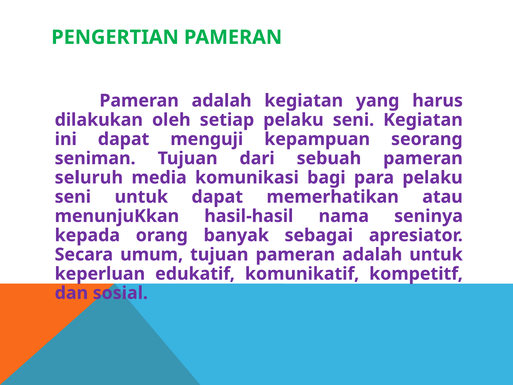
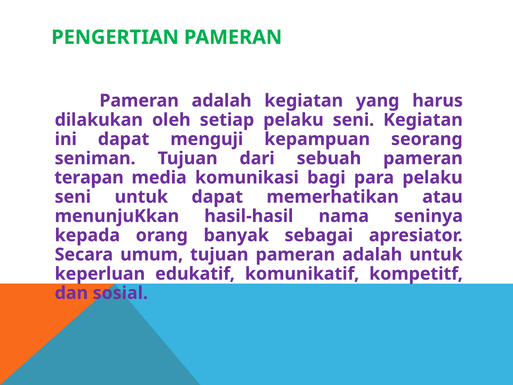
seluruh: seluruh -> terapan (89, 177)
